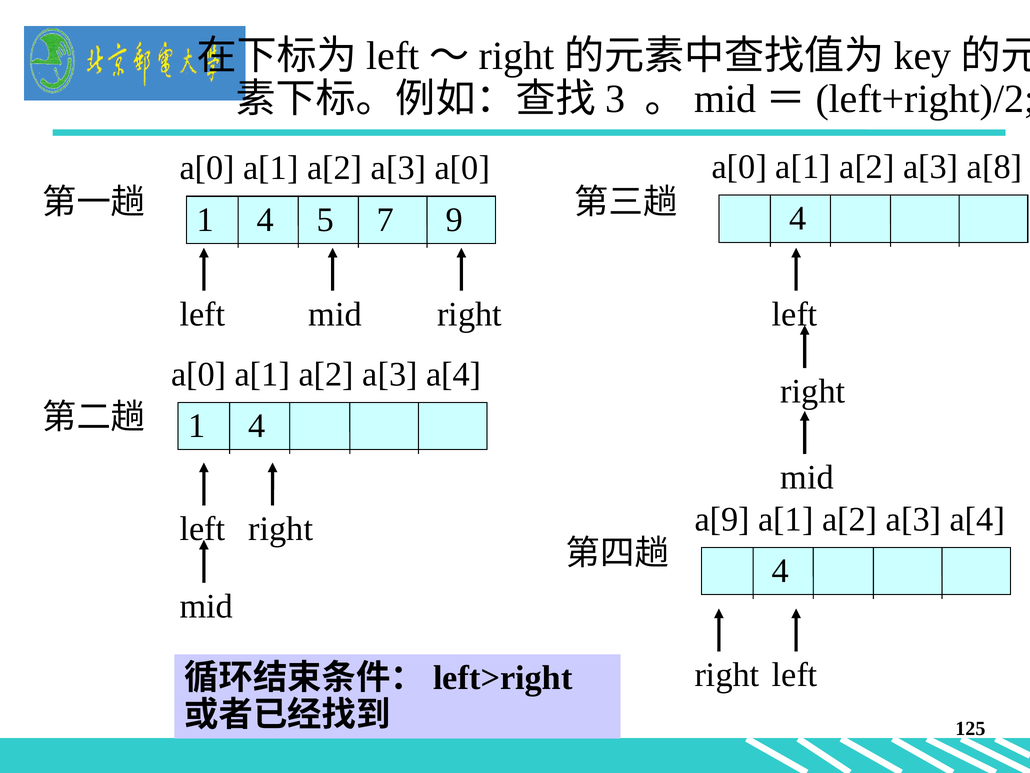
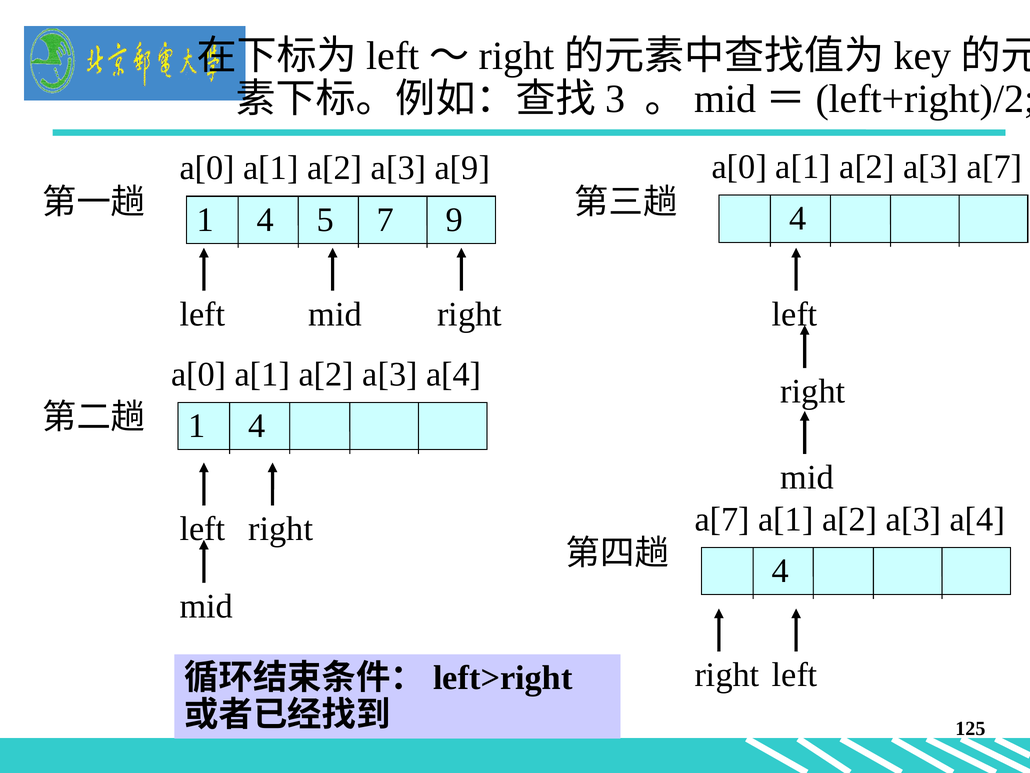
a[3 a[8: a[8 -> a[7 (995, 167)
a[3 a[0: a[0 -> a[9 (462, 168)
a[9: a[9 -> a[7 (722, 519)
